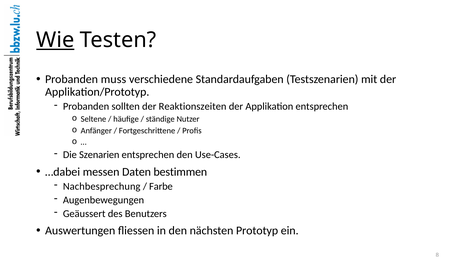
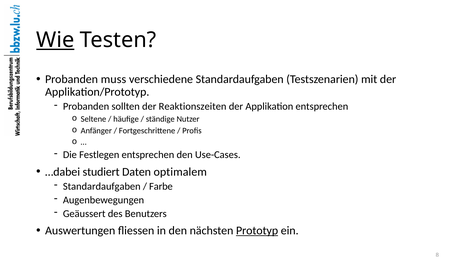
Szenarien: Szenarien -> Festlegen (99, 155)
messen: messen -> studiert (101, 172)
bestimmen: bestimmen -> optimalem (180, 172)
Nachbesprechung: Nachbesprechung -> Standardaufgaben (102, 186)
Prototyp underline: none -> present (257, 231)
